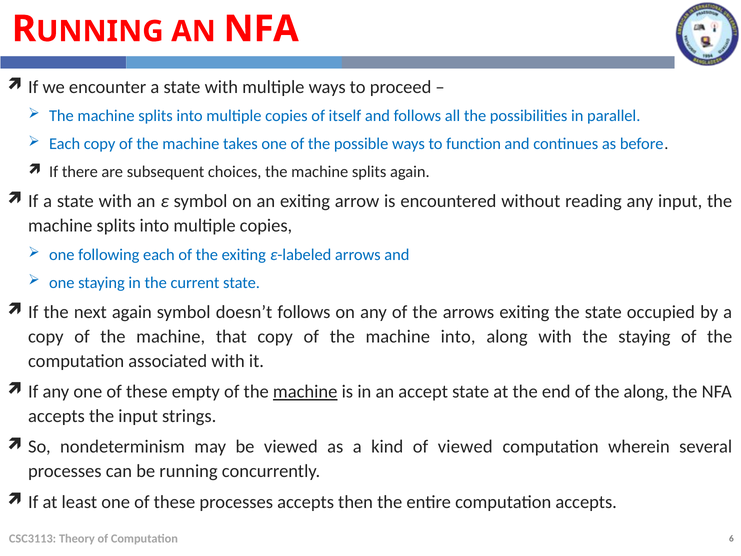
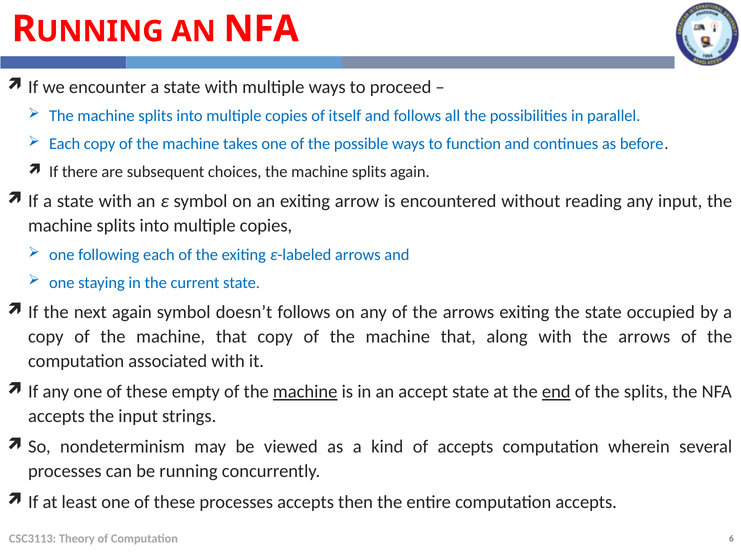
into: into -> that (458, 336)
with the staying: staying -> arrows (644, 336)
end underline: none -> present (556, 392)
the along: along -> splits (646, 392)
of viewed: viewed -> accepts (465, 447)
